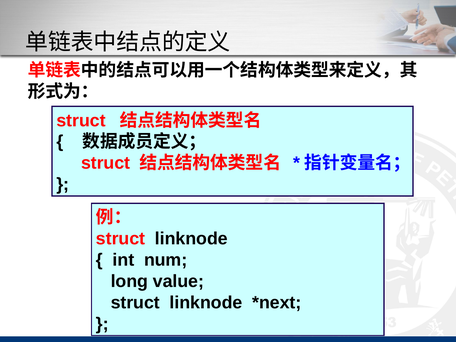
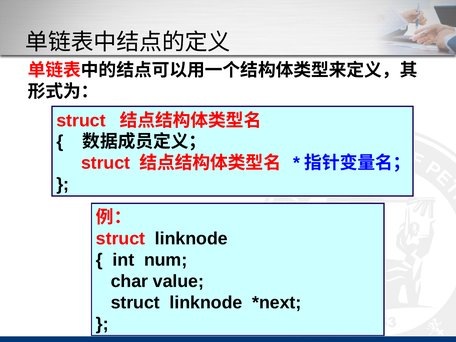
long: long -> char (129, 281)
